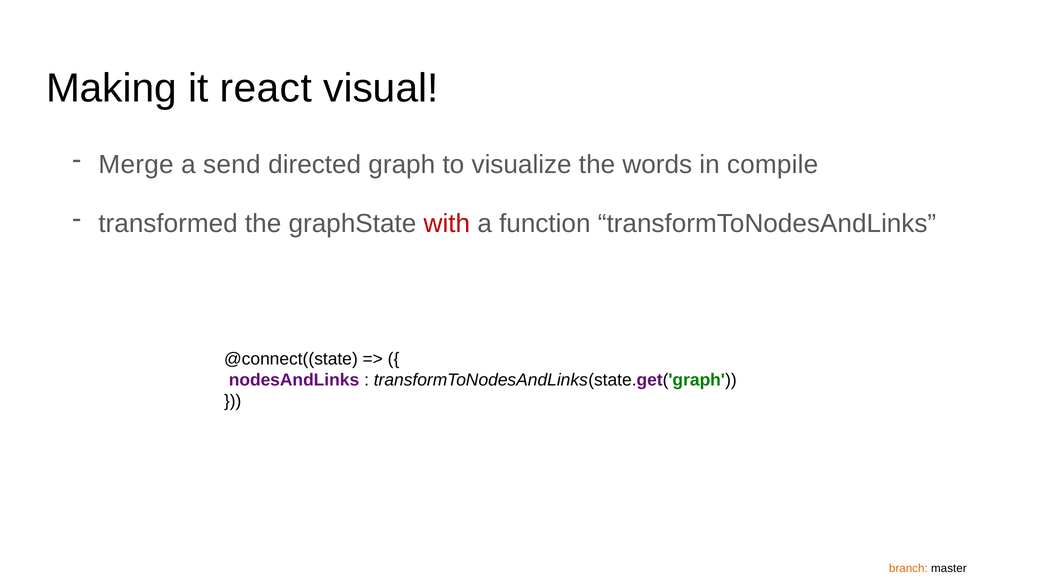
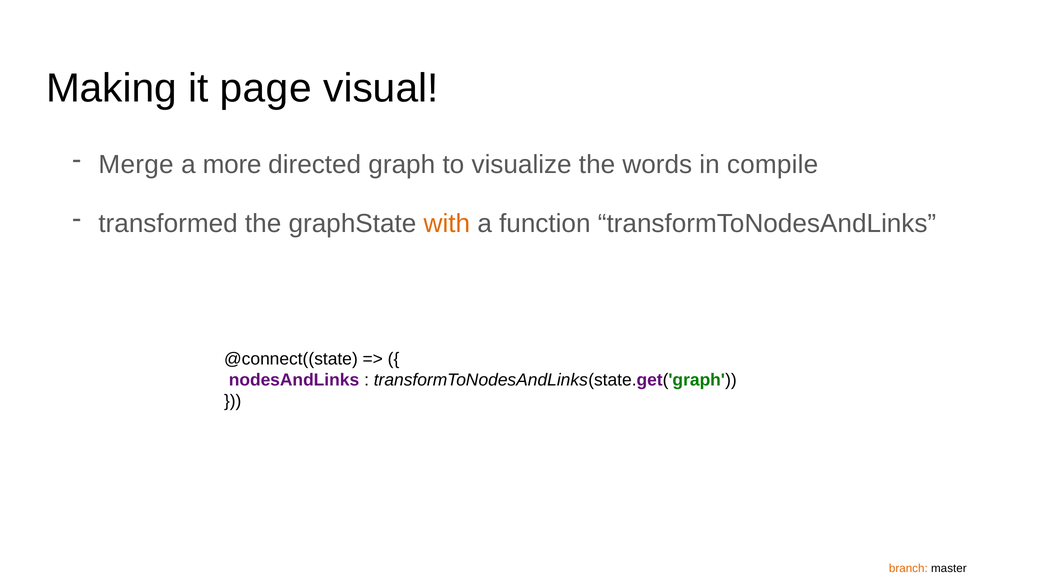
react: react -> page (266, 89)
send: send -> more (232, 164)
with colour: red -> orange (447, 224)
